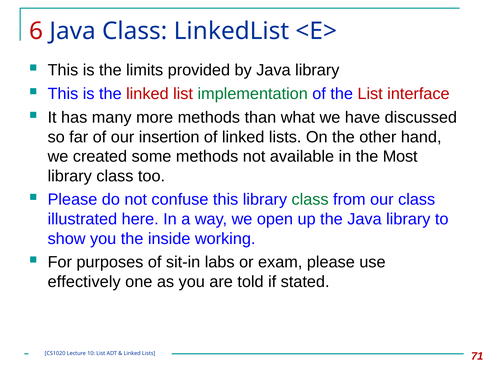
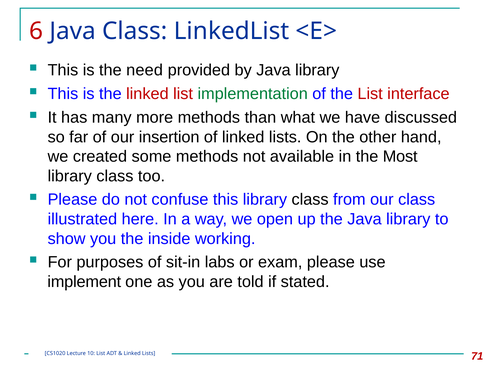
limits: limits -> need (145, 70)
class colour: green -> black (310, 200)
effectively: effectively -> implement (84, 282)
